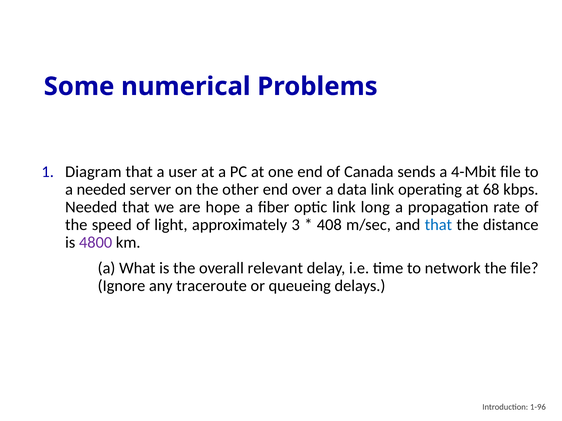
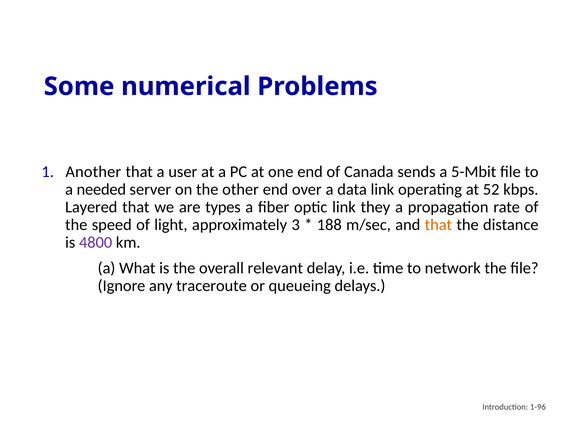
Diagram: Diagram -> Another (93, 172)
4-Mbit: 4-Mbit -> 5-Mbit (474, 172)
68: 68 -> 52 (491, 190)
Needed: Needed -> Layered (91, 207)
hope: hope -> types (223, 207)
long: long -> they (375, 207)
408: 408 -> 188 (329, 225)
that colour: blue -> orange (438, 225)
